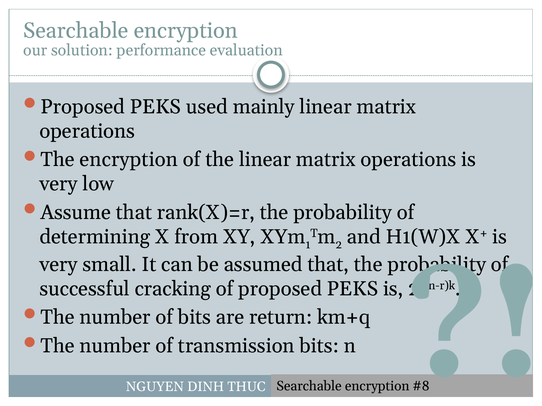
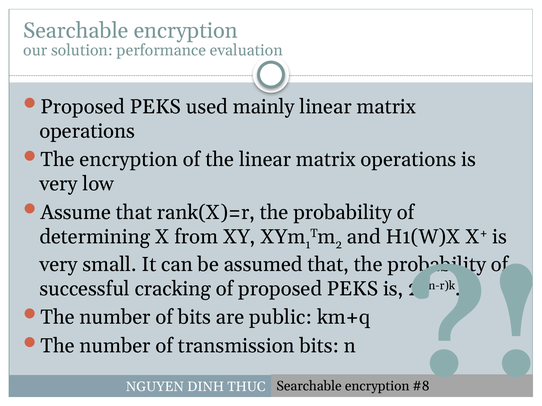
return: return -> public (281, 318)
